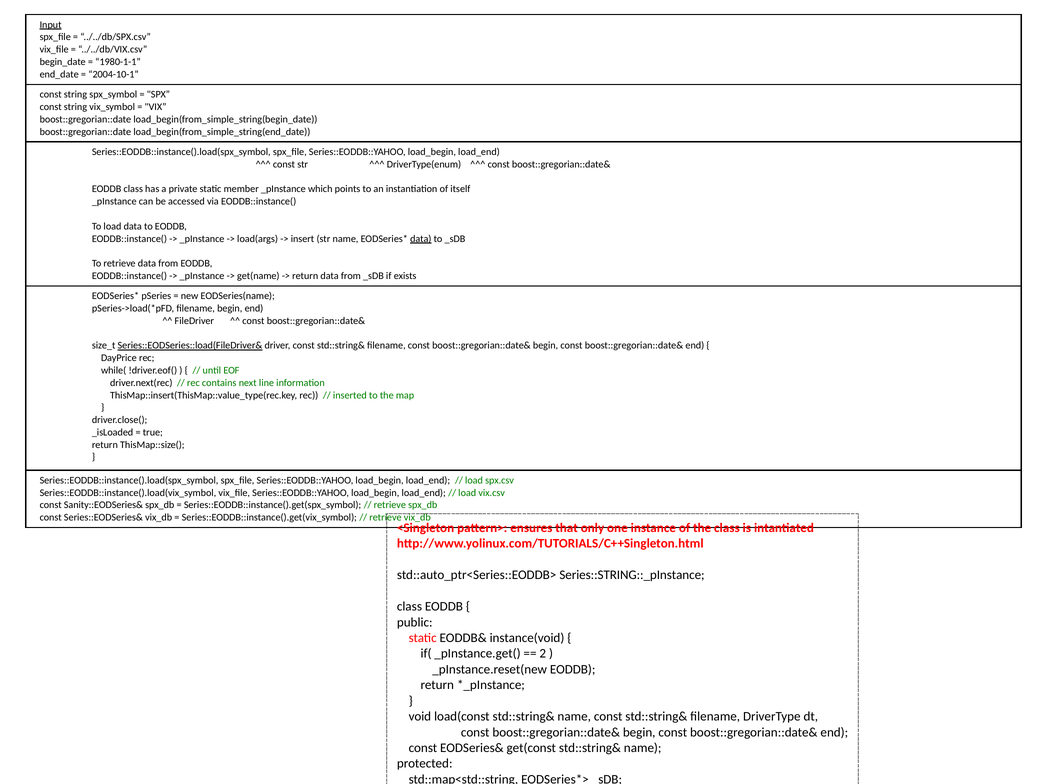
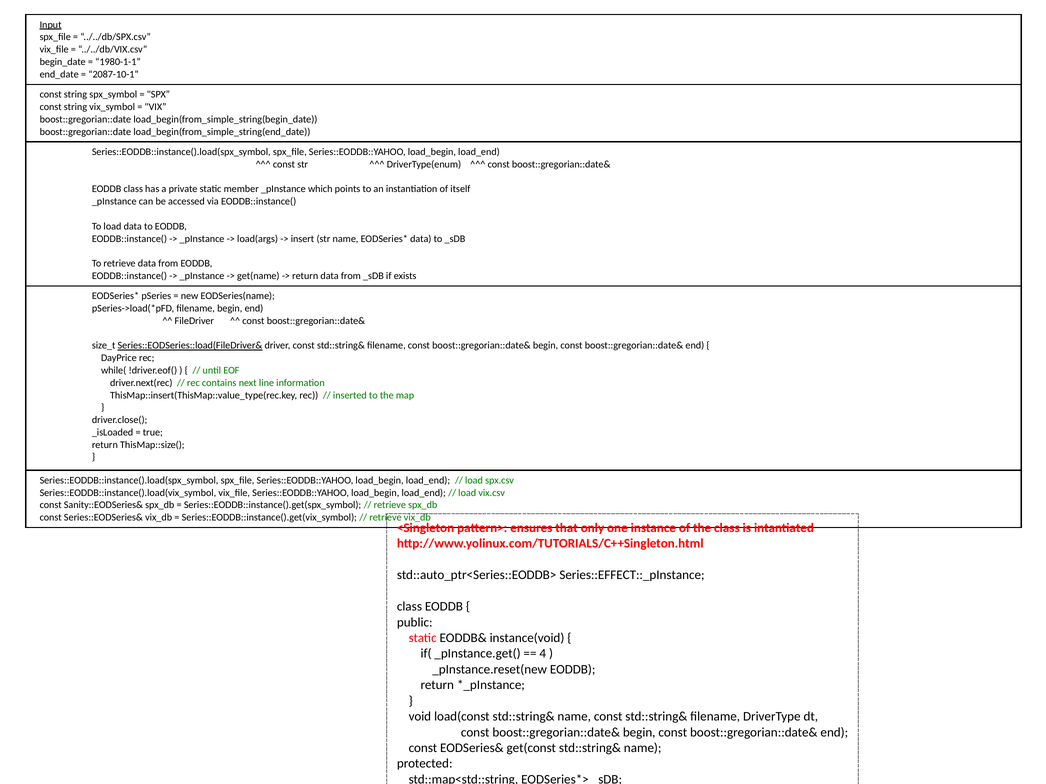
2004-10-1: 2004-10-1 -> 2087-10-1 (114, 74)
data underline: present -> none (421, 239)
Series::STRING::_pInstance: Series::STRING::_pInstance -> Series::EFFECT::_pInstance (632, 575)
2: 2 -> 4 (543, 654)
